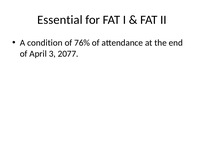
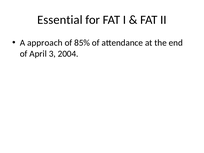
condition: condition -> approach (45, 43)
76%: 76% -> 85% (82, 43)
2077: 2077 -> 2004 (68, 54)
